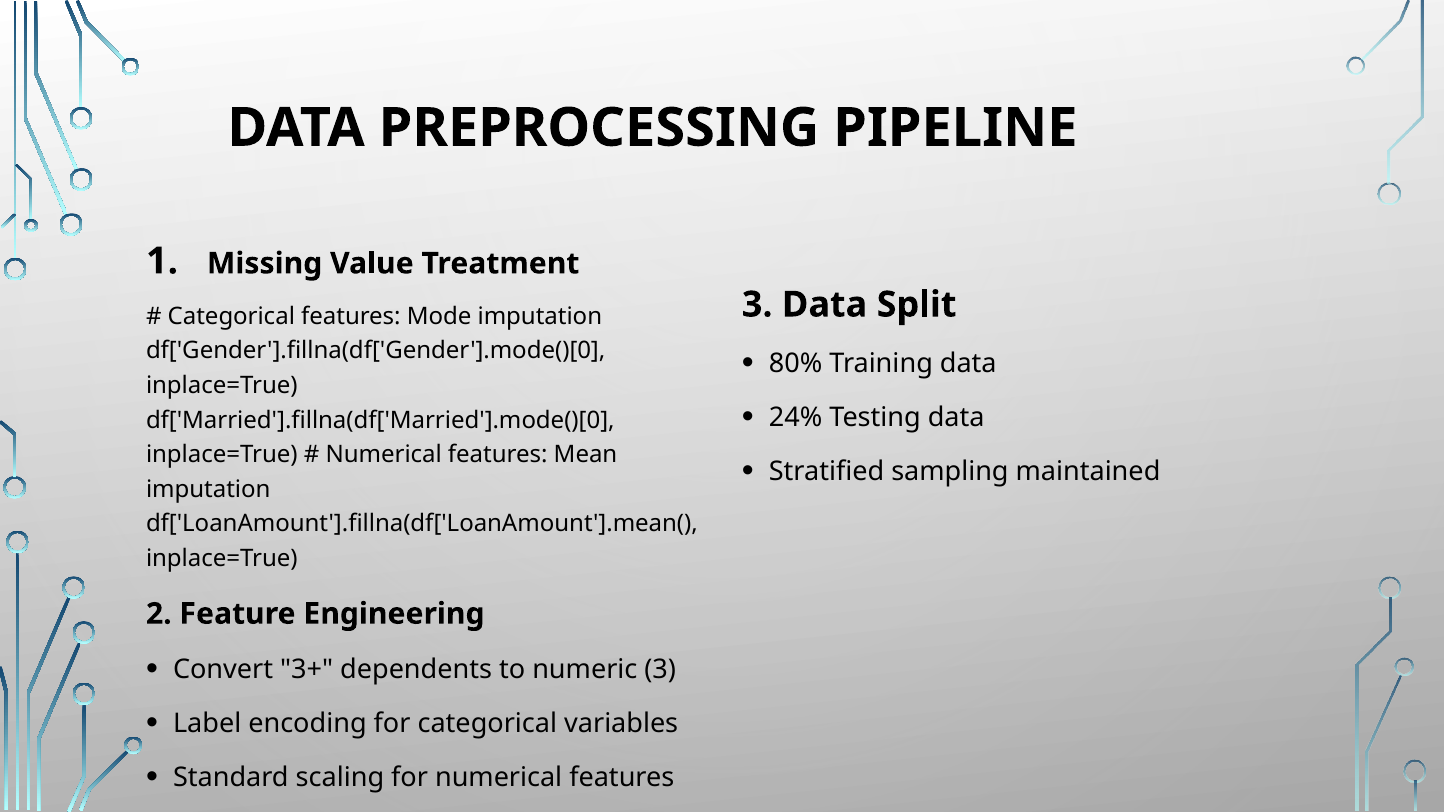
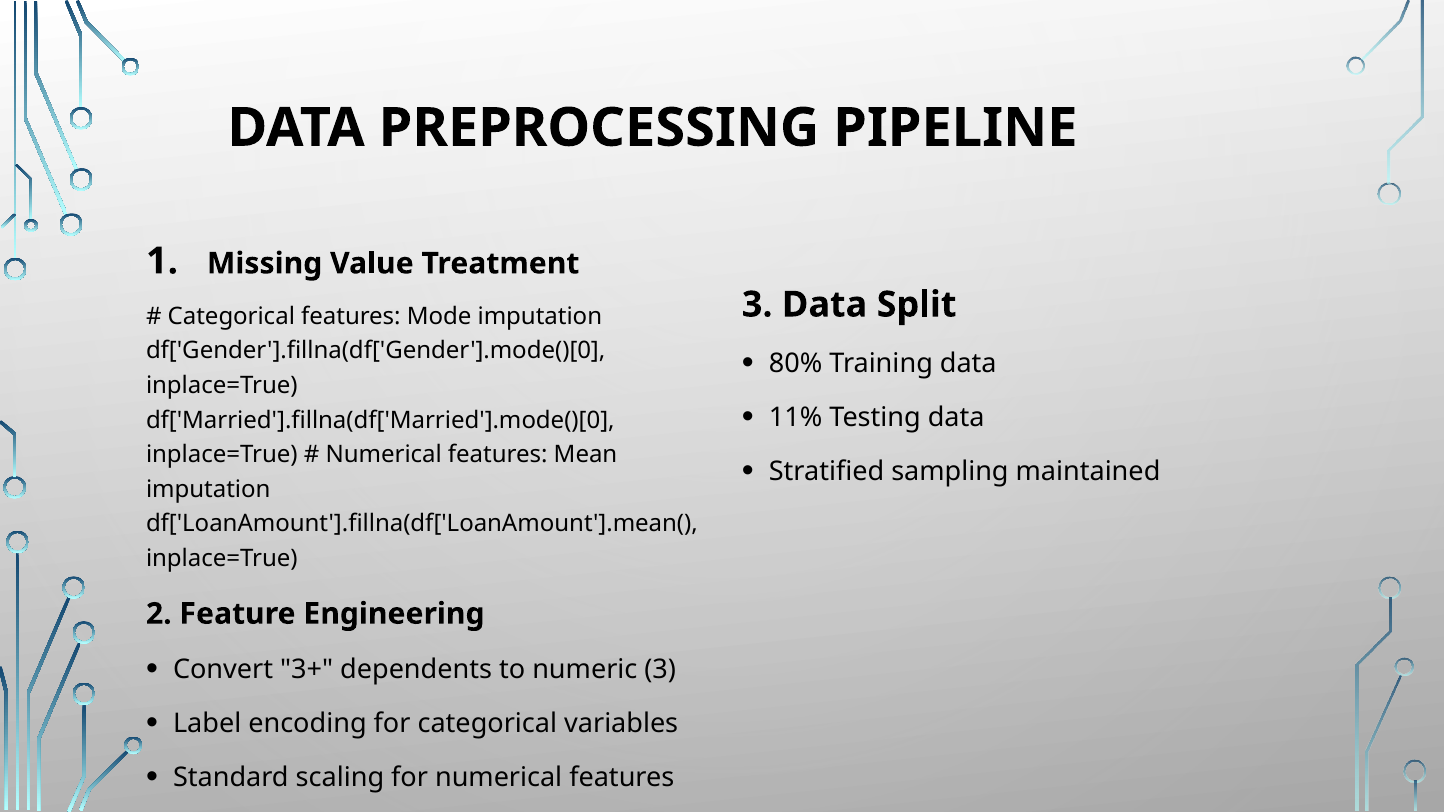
24%: 24% -> 11% (796, 418)
